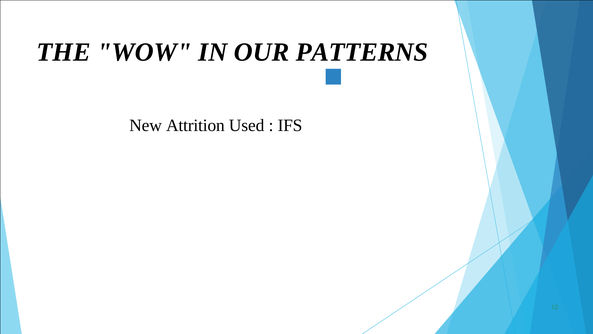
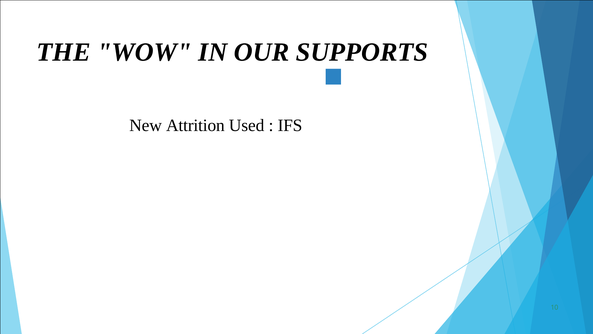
PATTERNS: PATTERNS -> SUPPORTS (362, 52)
